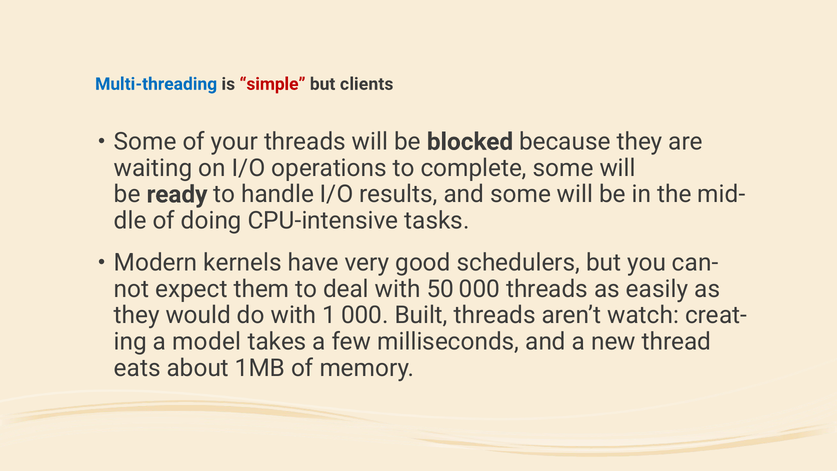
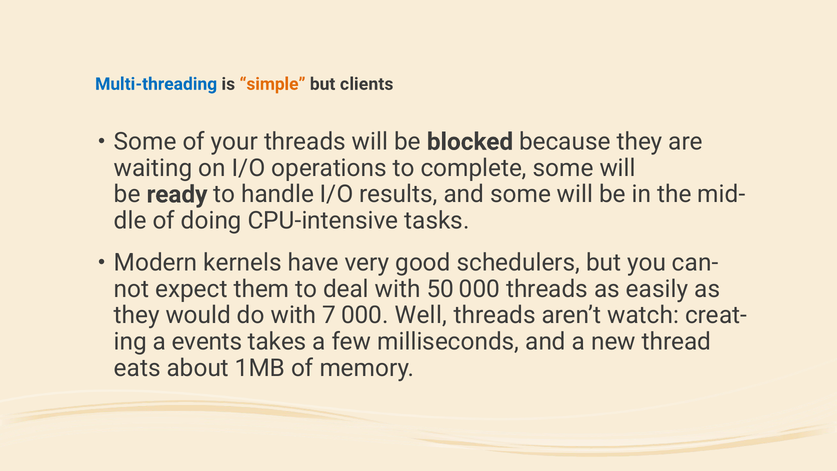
simple colour: red -> orange (272, 84)
1: 1 -> 7 (329, 315)
Built: Built -> Well (421, 315)
model: model -> events (207, 342)
